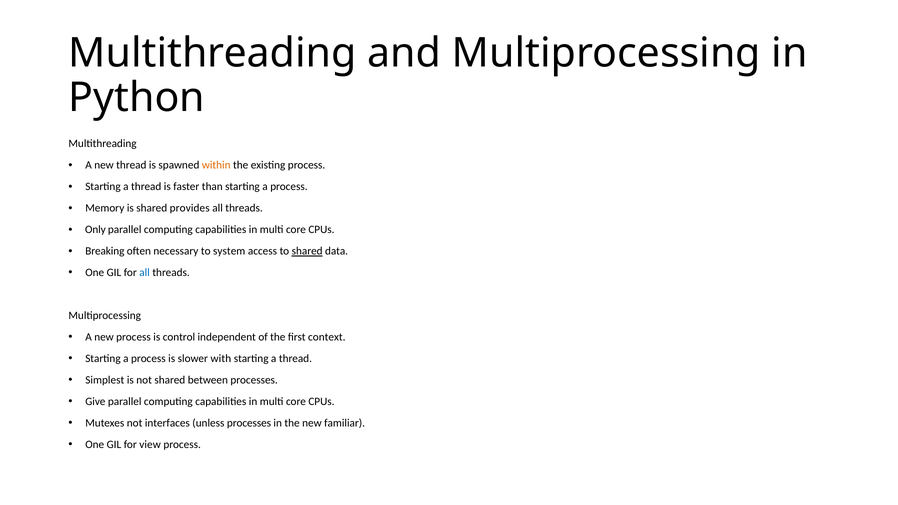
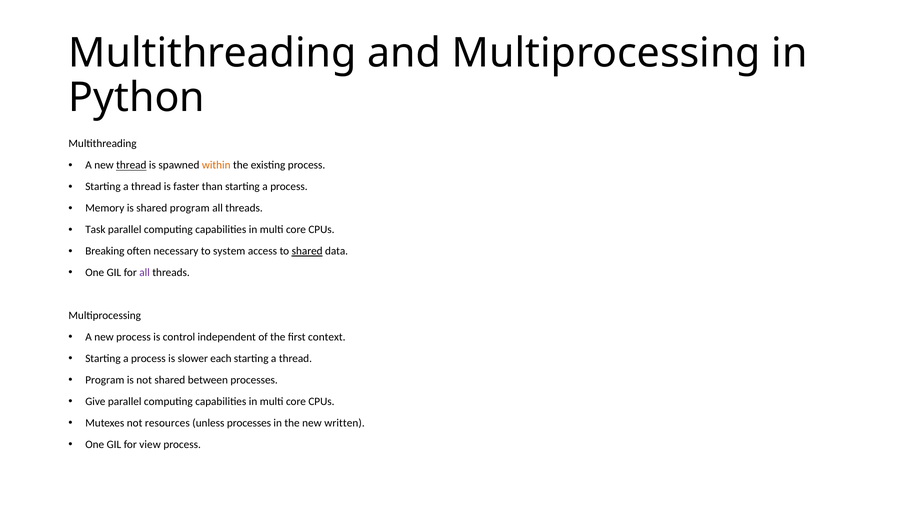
thread underline: none -> present (131, 165)
shared provides: provides -> program (190, 208)
Only: Only -> Task (95, 230)
all colour: blue -> purple (145, 273)
with: with -> each (221, 359)
Simplest: Simplest -> Program (105, 380)
interfaces: interfaces -> resources (167, 423)
familiar: familiar -> written (345, 423)
